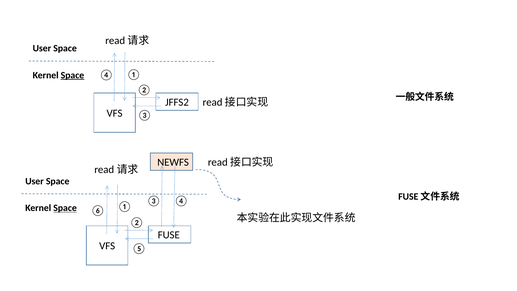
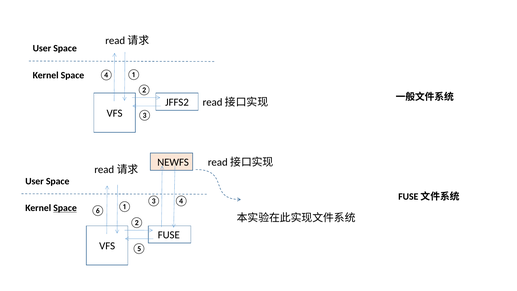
Space underline: present -> none (72, 75)
